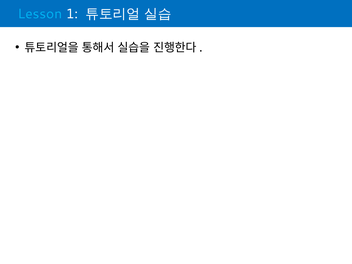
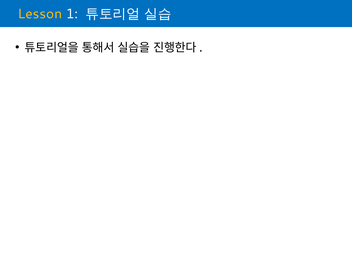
Lesson colour: light blue -> yellow (40, 14)
